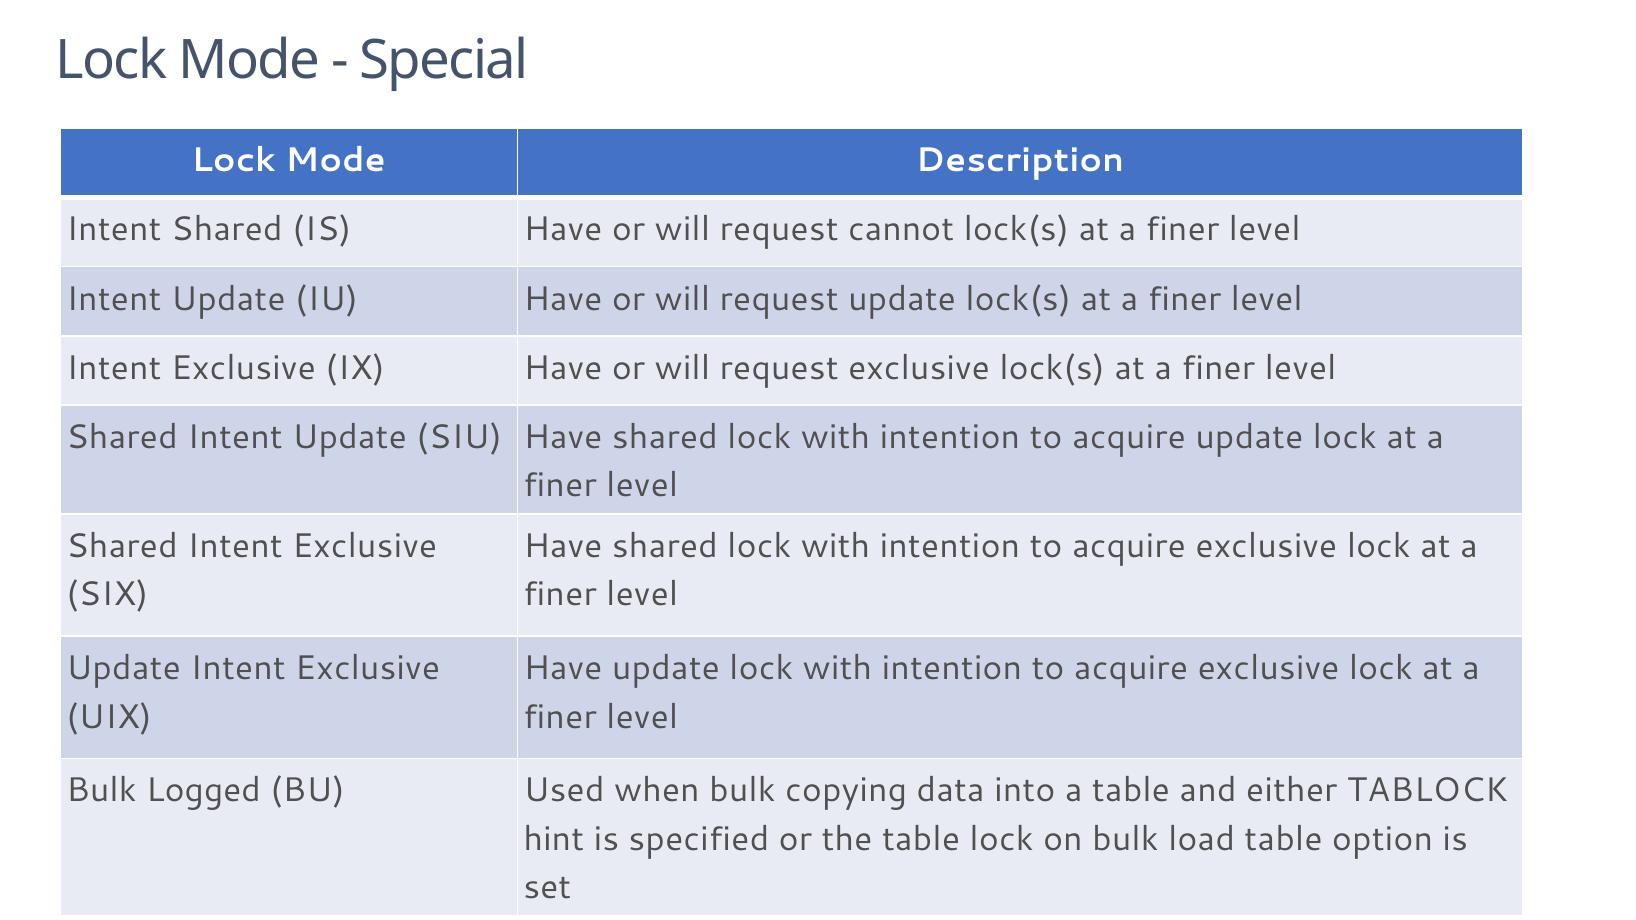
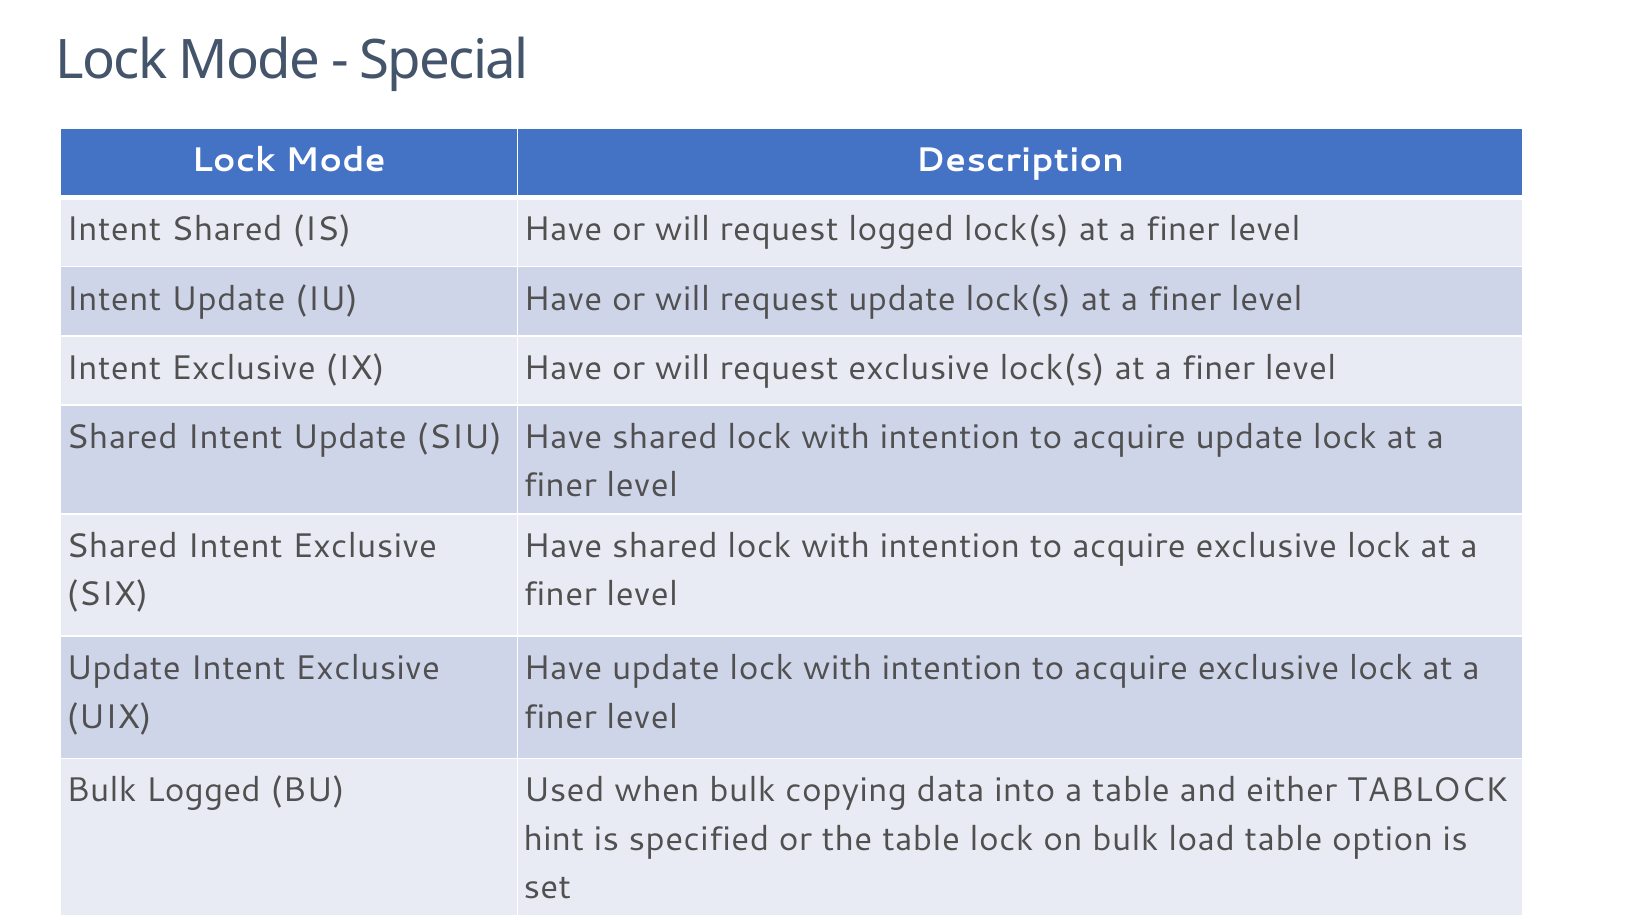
request cannot: cannot -> logged (901, 230)
